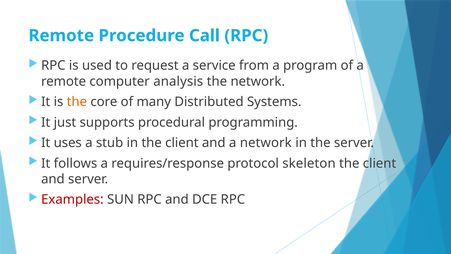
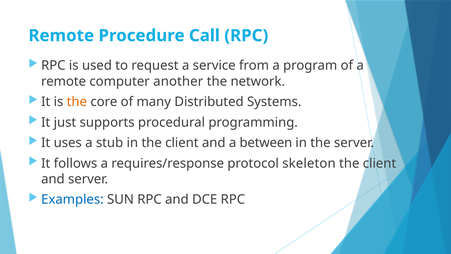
analysis: analysis -> another (178, 81)
a network: network -> between (266, 143)
Examples colour: red -> blue (72, 199)
